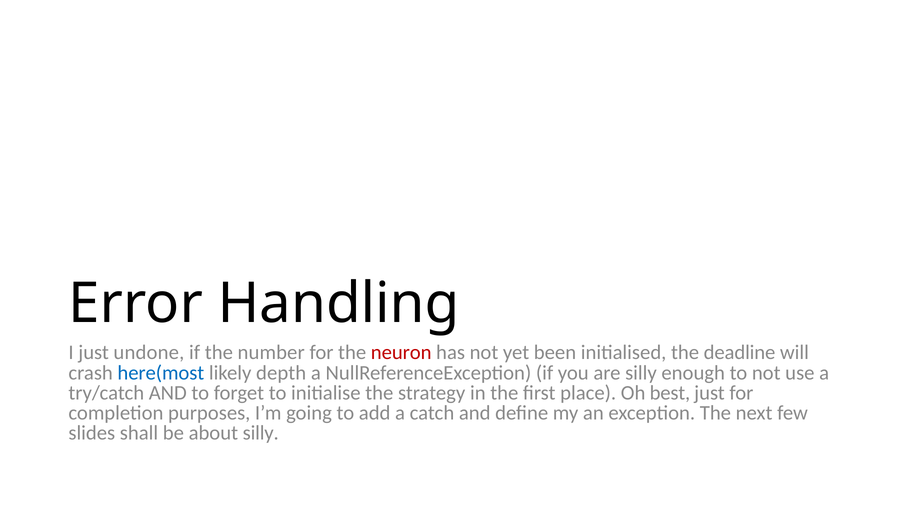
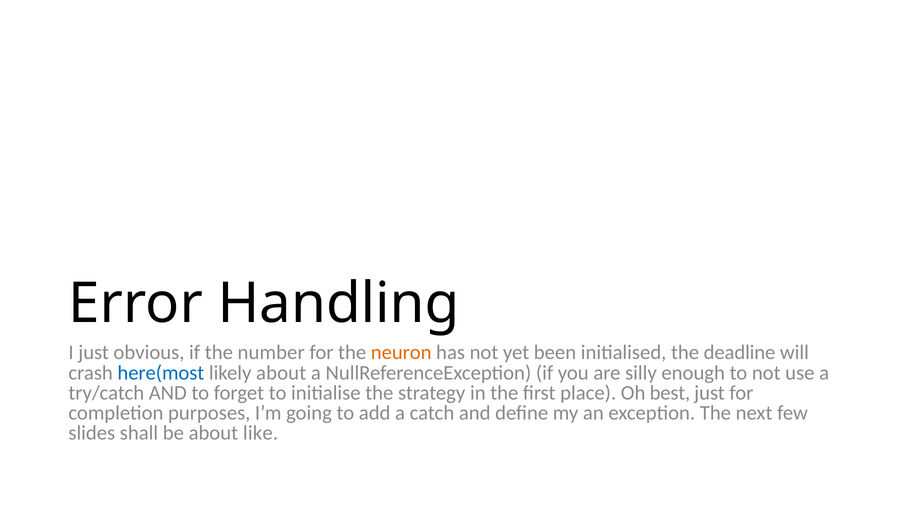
undone: undone -> obvious (149, 353)
neuron colour: red -> orange (401, 353)
likely depth: depth -> about (281, 373)
about silly: silly -> like (261, 433)
